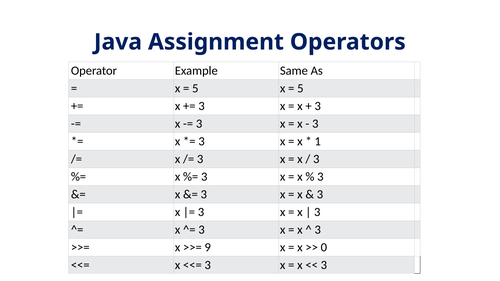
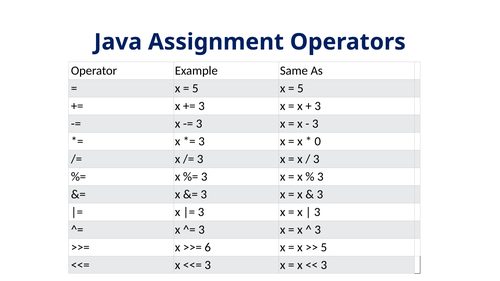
1: 1 -> 0 (318, 142)
9: 9 -> 6 (208, 247)
0: 0 -> 5 (324, 247)
